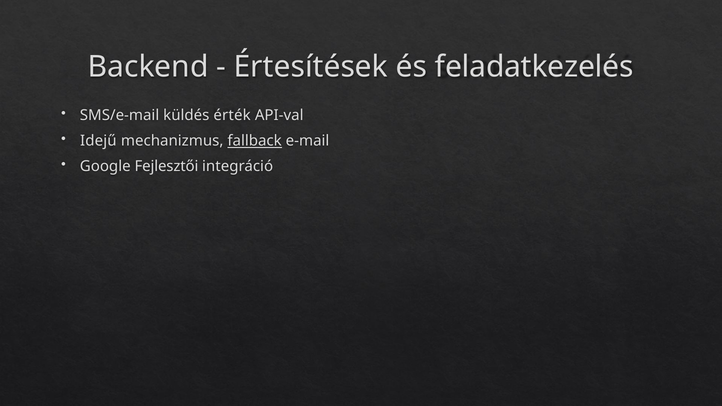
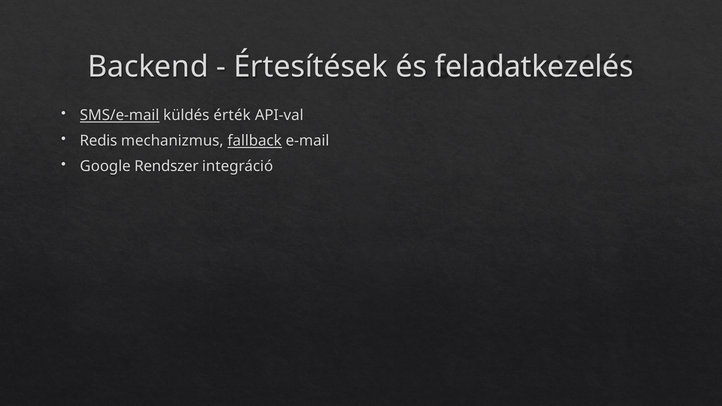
SMS/e-mail underline: none -> present (120, 115)
Idejű: Idejű -> Redis (99, 141)
Fejlesztői: Fejlesztői -> Rendszer (166, 167)
